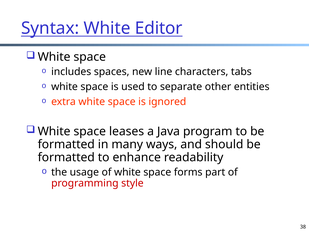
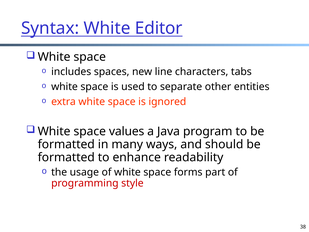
leases: leases -> values (127, 131)
